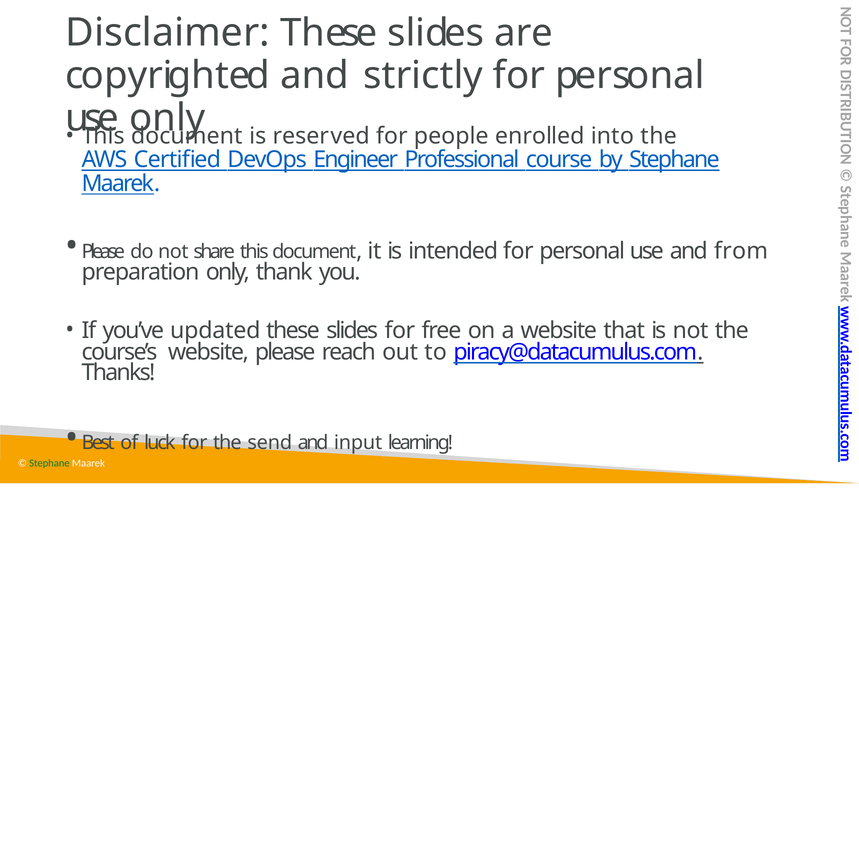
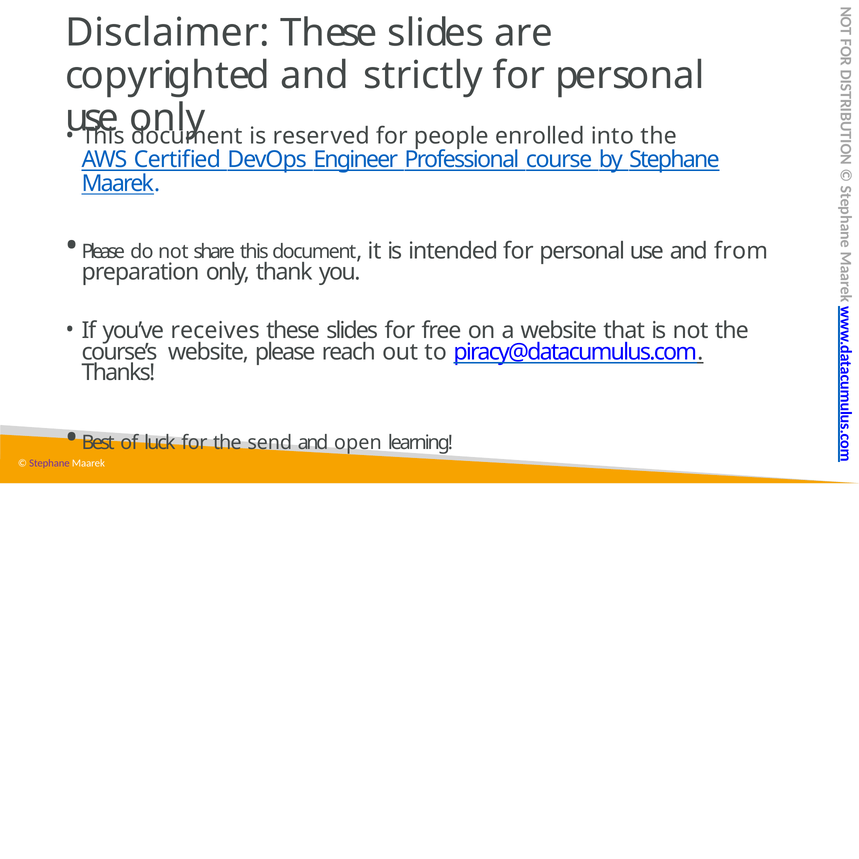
updated: updated -> receives (215, 331)
input: input -> open (358, 443)
Stephane colour: green -> purple (49, 463)
